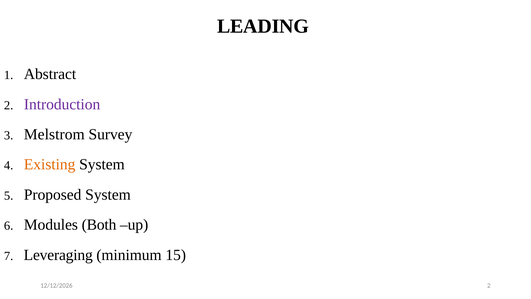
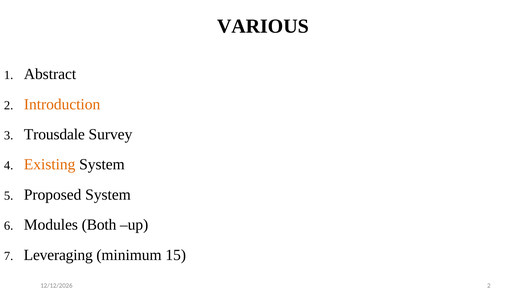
LEADING: LEADING -> VARIOUS (263, 26)
Introduction colour: purple -> orange (62, 104)
Melstrom: Melstrom -> Trousdale (54, 134)
